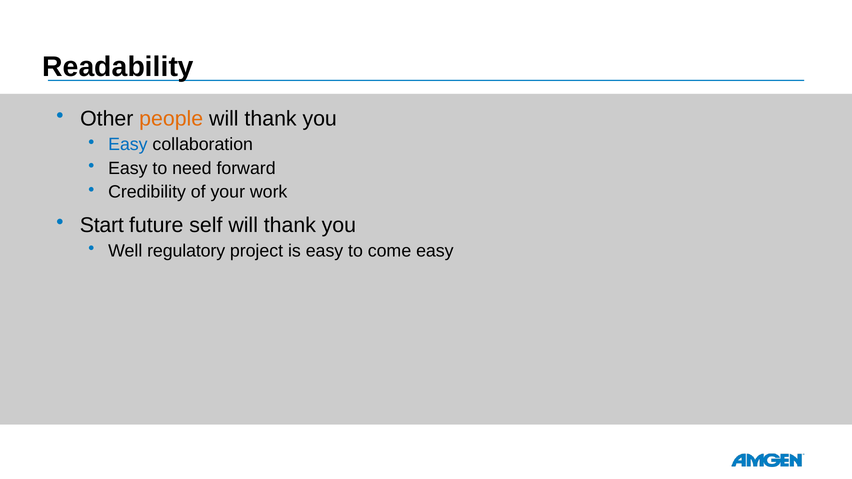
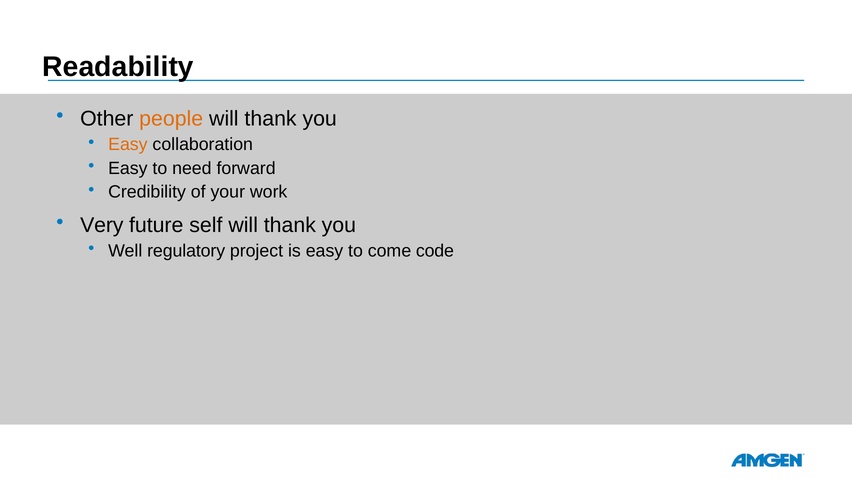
Easy colour: blue -> orange (128, 145)
Start: Start -> Very (102, 225)
come easy: easy -> code (435, 251)
